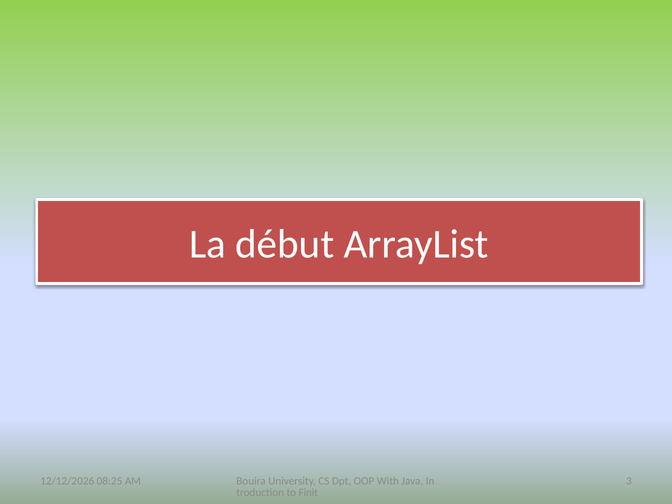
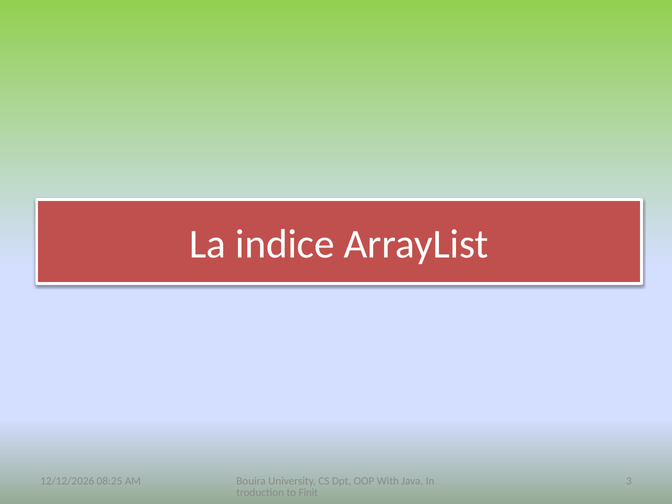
début: début -> indice (285, 244)
